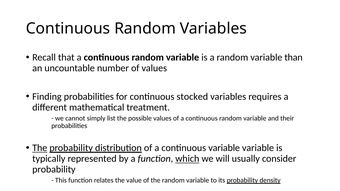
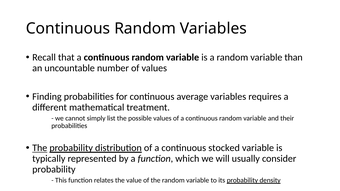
stocked: stocked -> average (192, 97)
continuous variable: variable -> stocked (224, 148)
which underline: present -> none (187, 159)
